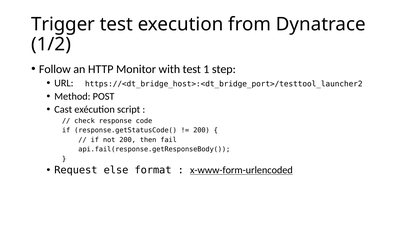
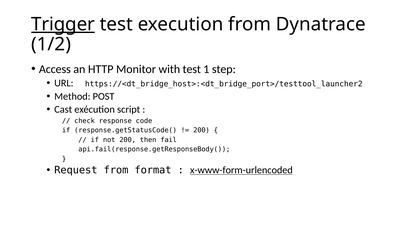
Trigger underline: none -> present (63, 24)
Follow: Follow -> Access (55, 69)
Request else: else -> from (116, 171)
